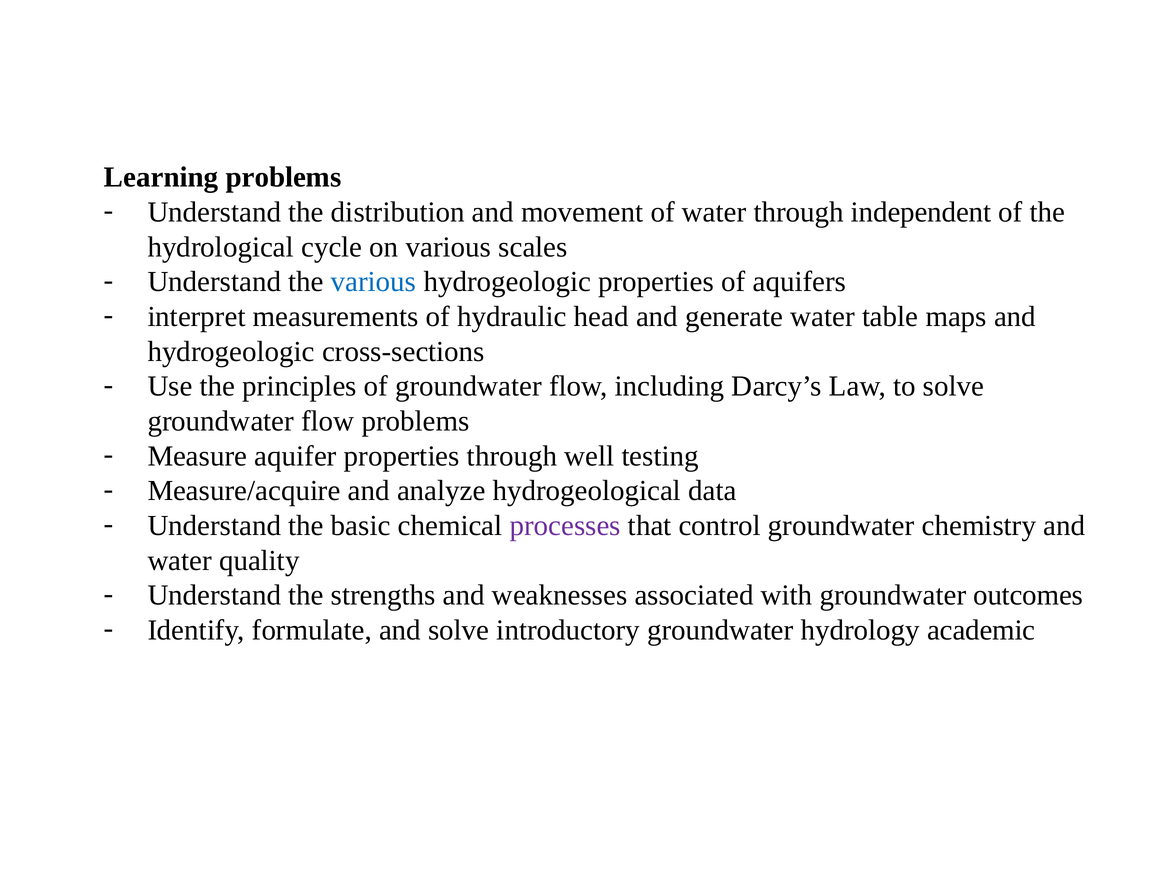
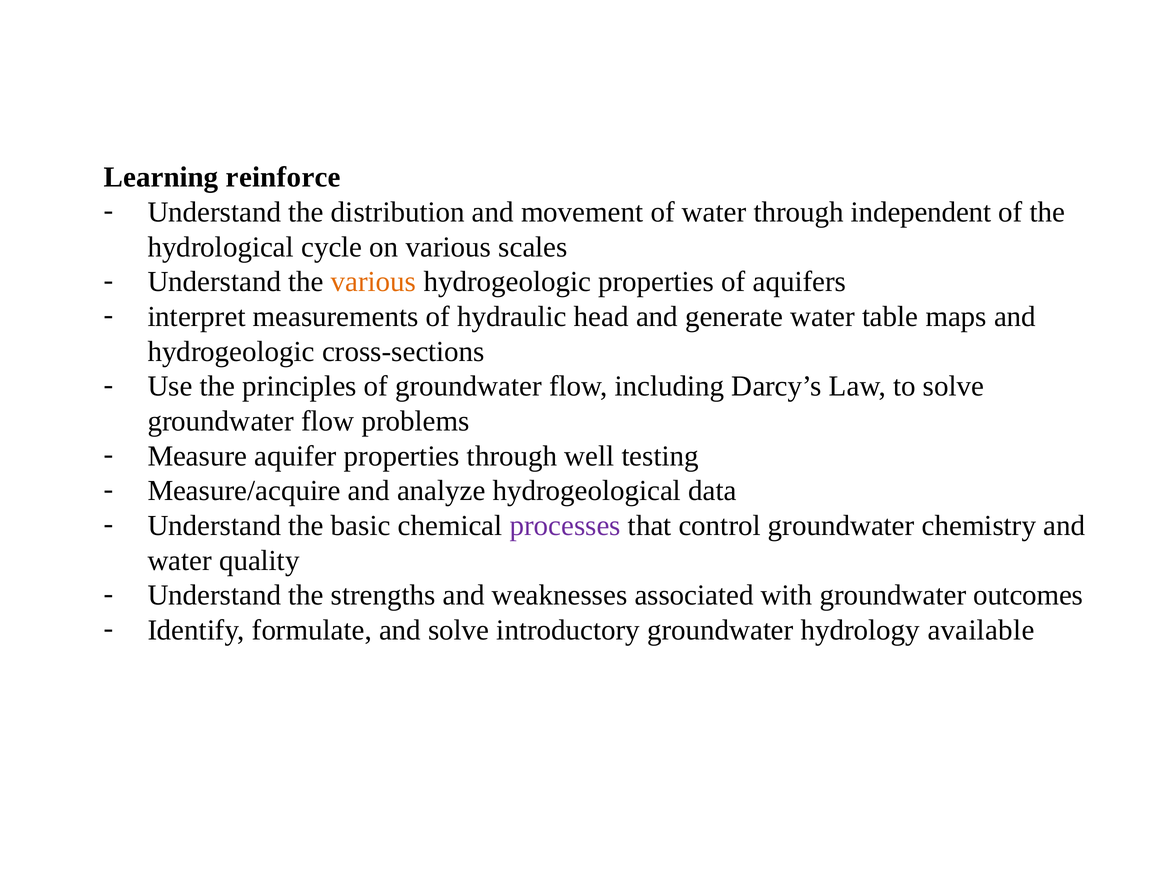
Learning problems: problems -> reinforce (283, 177)
various colour: blue -> orange (374, 282)
academic: academic -> available (981, 630)
